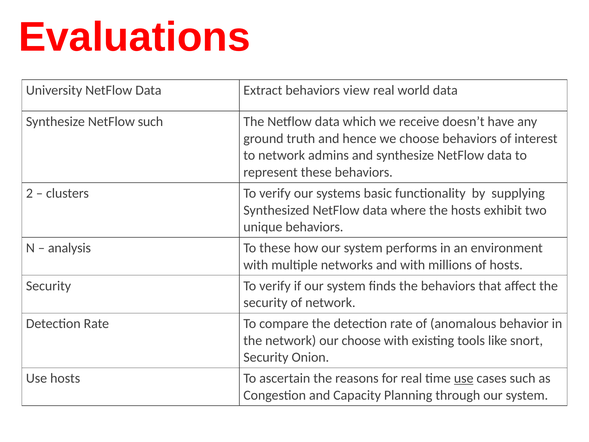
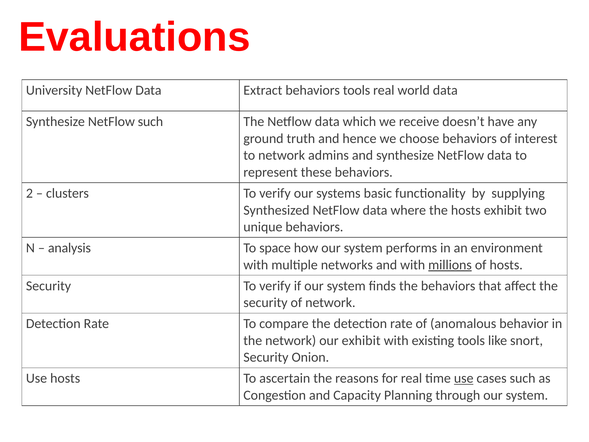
behaviors view: view -> tools (357, 90)
To these: these -> space (275, 248)
millions underline: none -> present (450, 265)
our choose: choose -> exhibit (361, 340)
